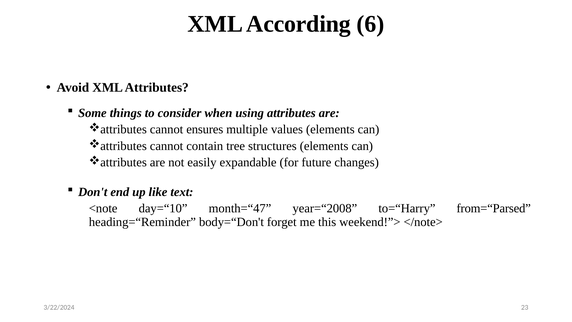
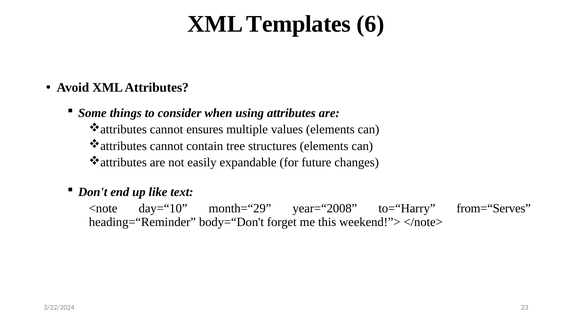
According: According -> Templates (299, 24)
month=“47: month=“47 -> month=“29 (240, 208)
from=“Parsed: from=“Parsed -> from=“Serves (494, 208)
